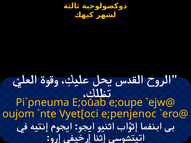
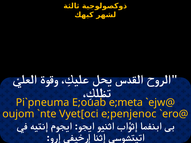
e;oupe: e;oupe -> e;meta (126, 103)
